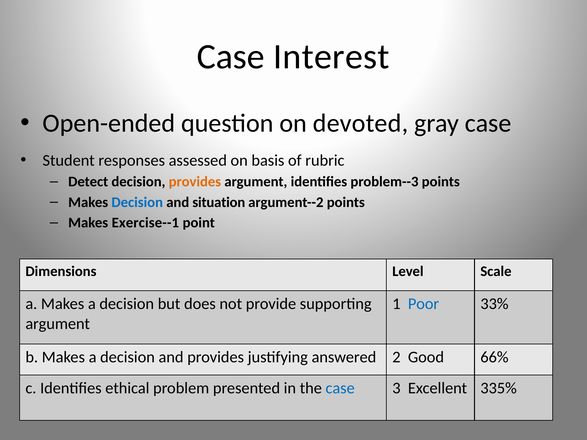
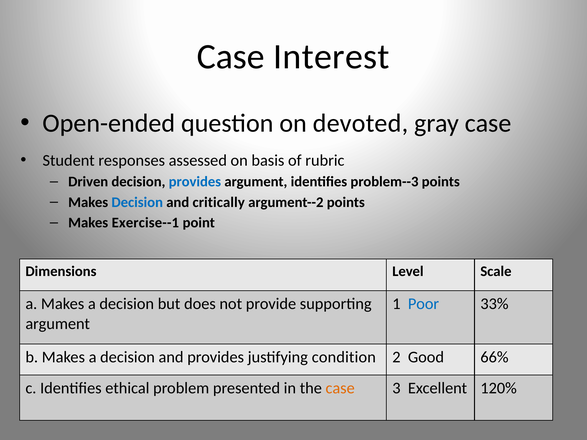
Detect: Detect -> Driven (88, 182)
provides colour: orange -> blue (195, 182)
situation: situation -> critically (219, 202)
answered: answered -> condition (344, 357)
case colour: blue -> orange (340, 388)
335%: 335% -> 120% (499, 388)
